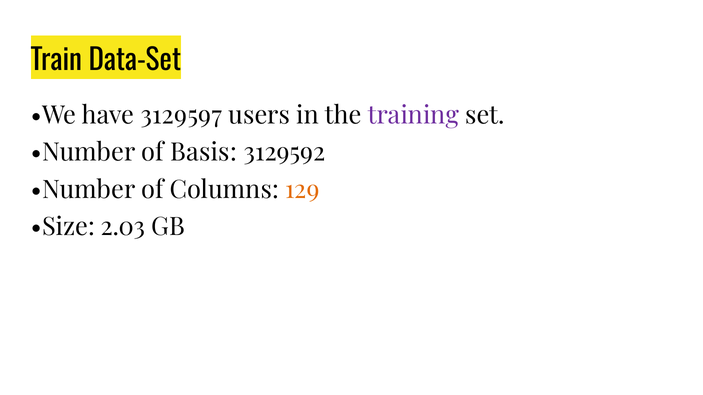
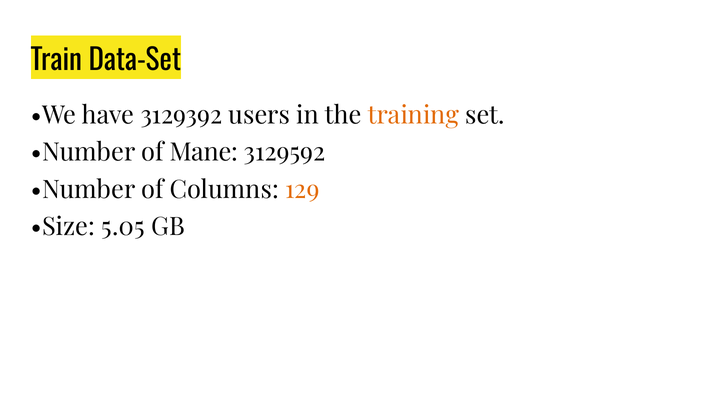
3129597: 3129597 -> 3129392 (181, 116)
training colour: purple -> orange (413, 116)
Basis: Basis -> Mane (204, 153)
2.03: 2.03 -> 5.05 (123, 227)
